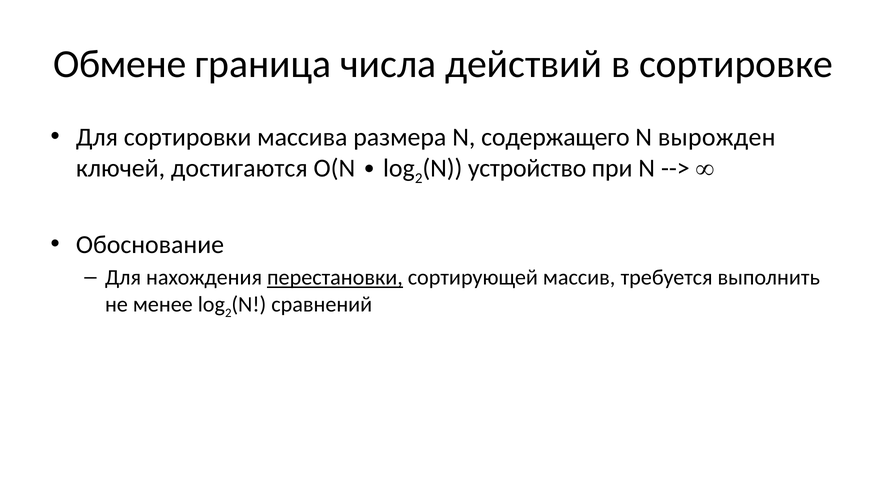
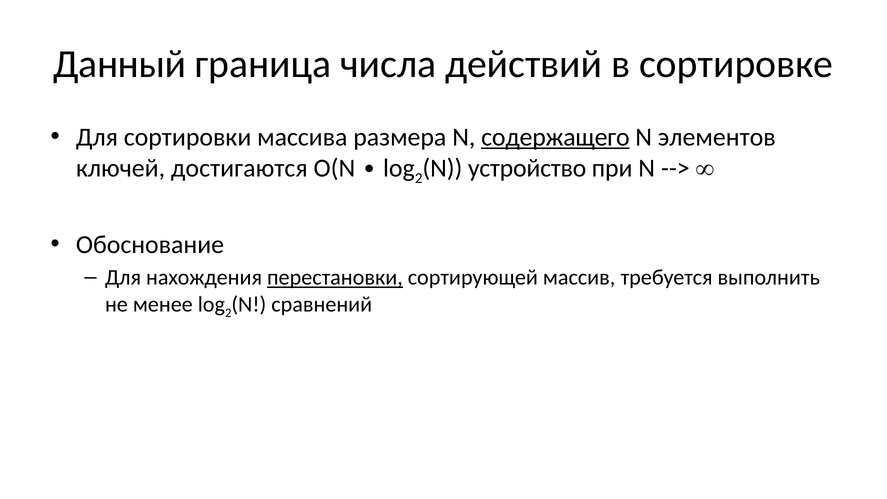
Обмене: Обмене -> Данный (120, 64)
содержащего underline: none -> present (555, 137)
вырожден: вырожден -> элементов (717, 137)
